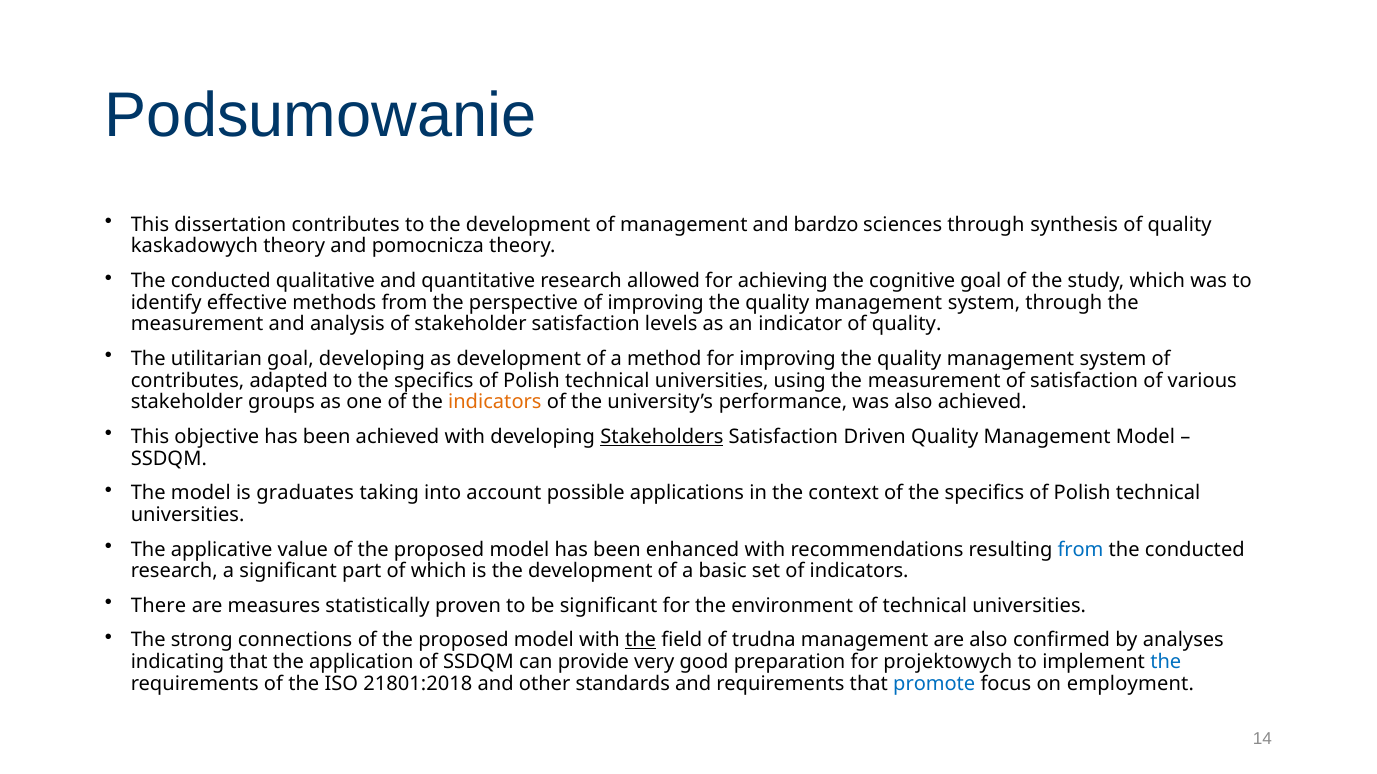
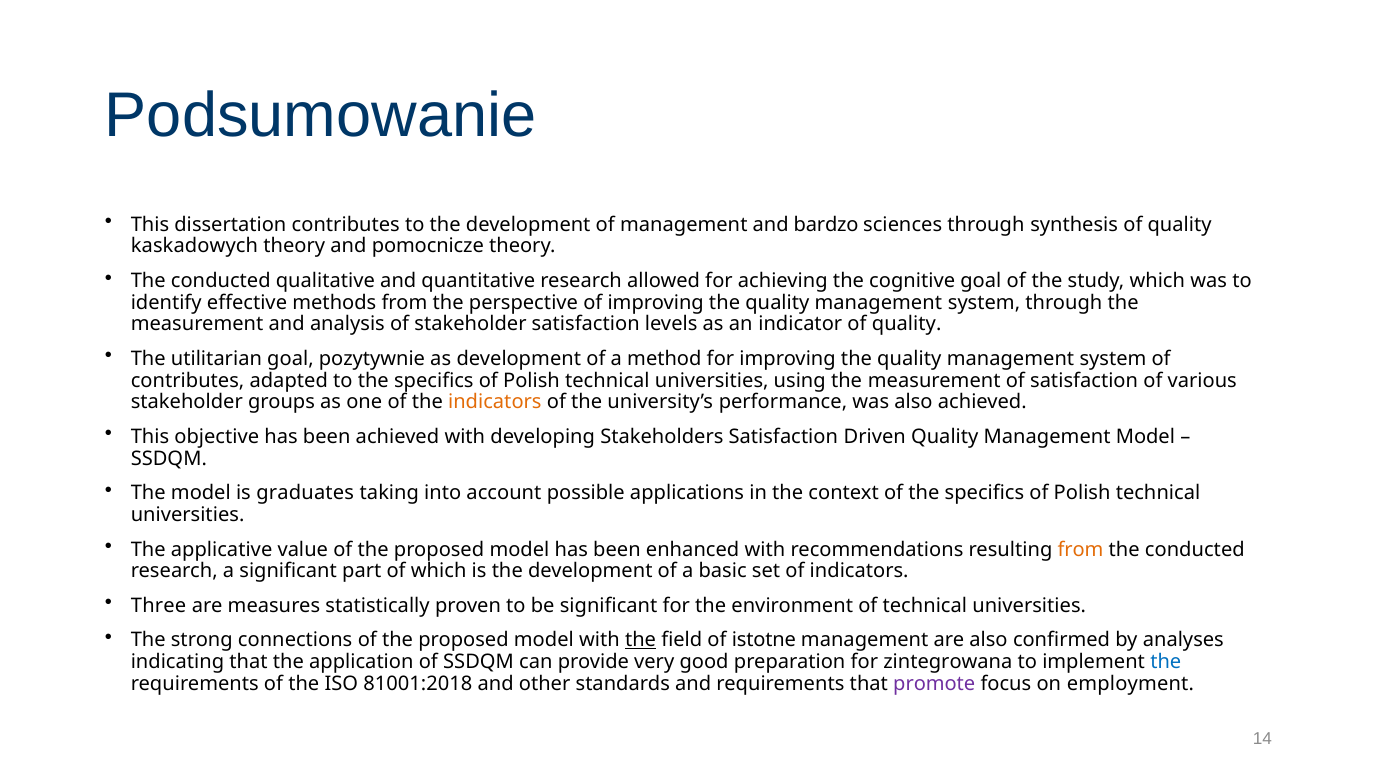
pomocnicza: pomocnicza -> pomocnicze (428, 247)
goal developing: developing -> pozytywnie (372, 359)
Stakeholders underline: present -> none (662, 437)
from colour: blue -> orange (1081, 550)
There: There -> Three (159, 606)
trudna: trudna -> istotne (764, 641)
projektowych: projektowych -> zintegrowana (948, 662)
21801:2018: 21801:2018 -> 81001:2018 (418, 684)
promote colour: blue -> purple (934, 684)
